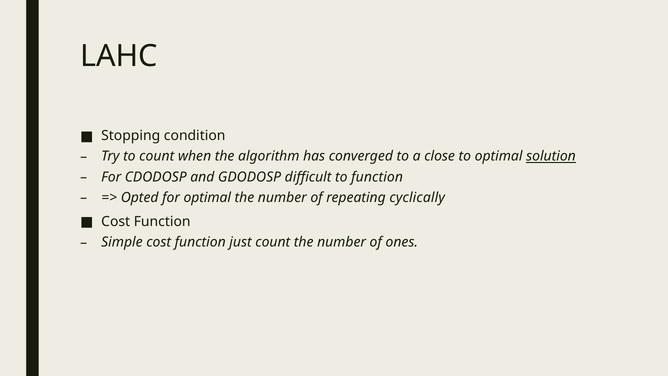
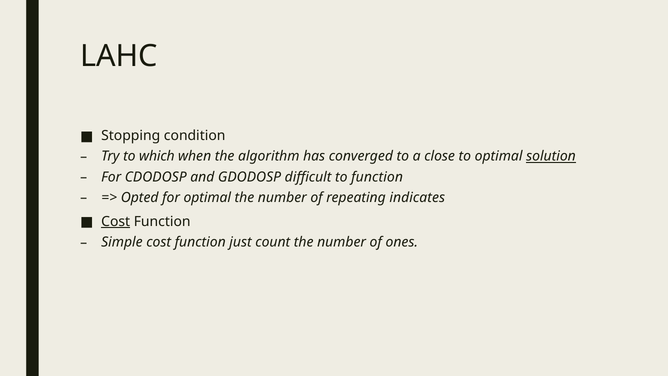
to count: count -> which (157, 156)
cyclically: cyclically -> indicates (417, 197)
Cost underline: none -> present (116, 222)
